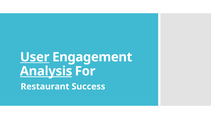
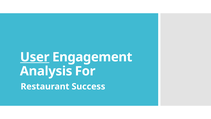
Analysis underline: present -> none (46, 71)
